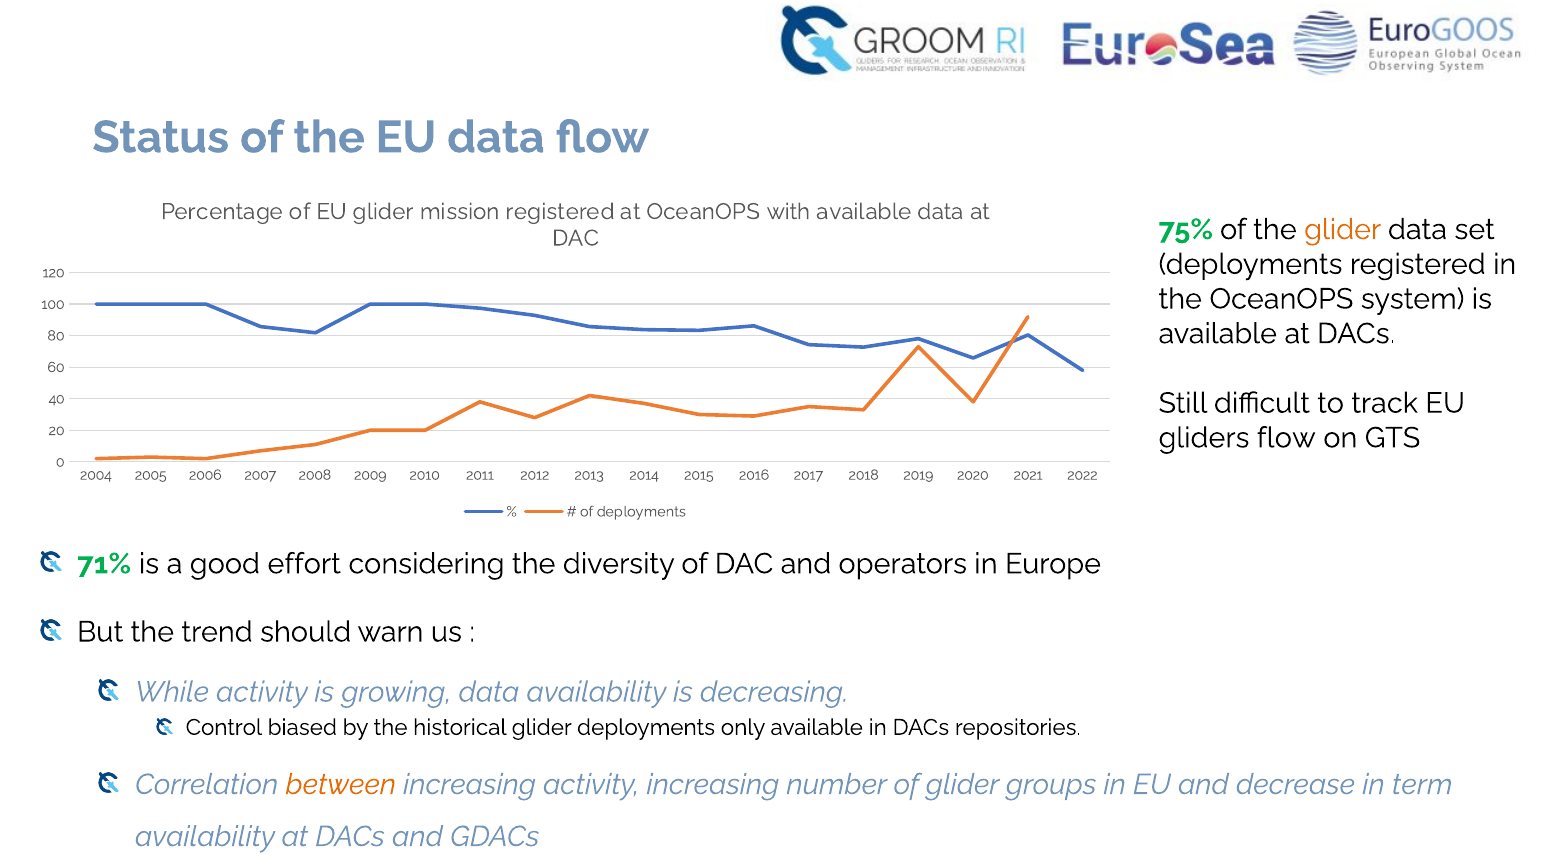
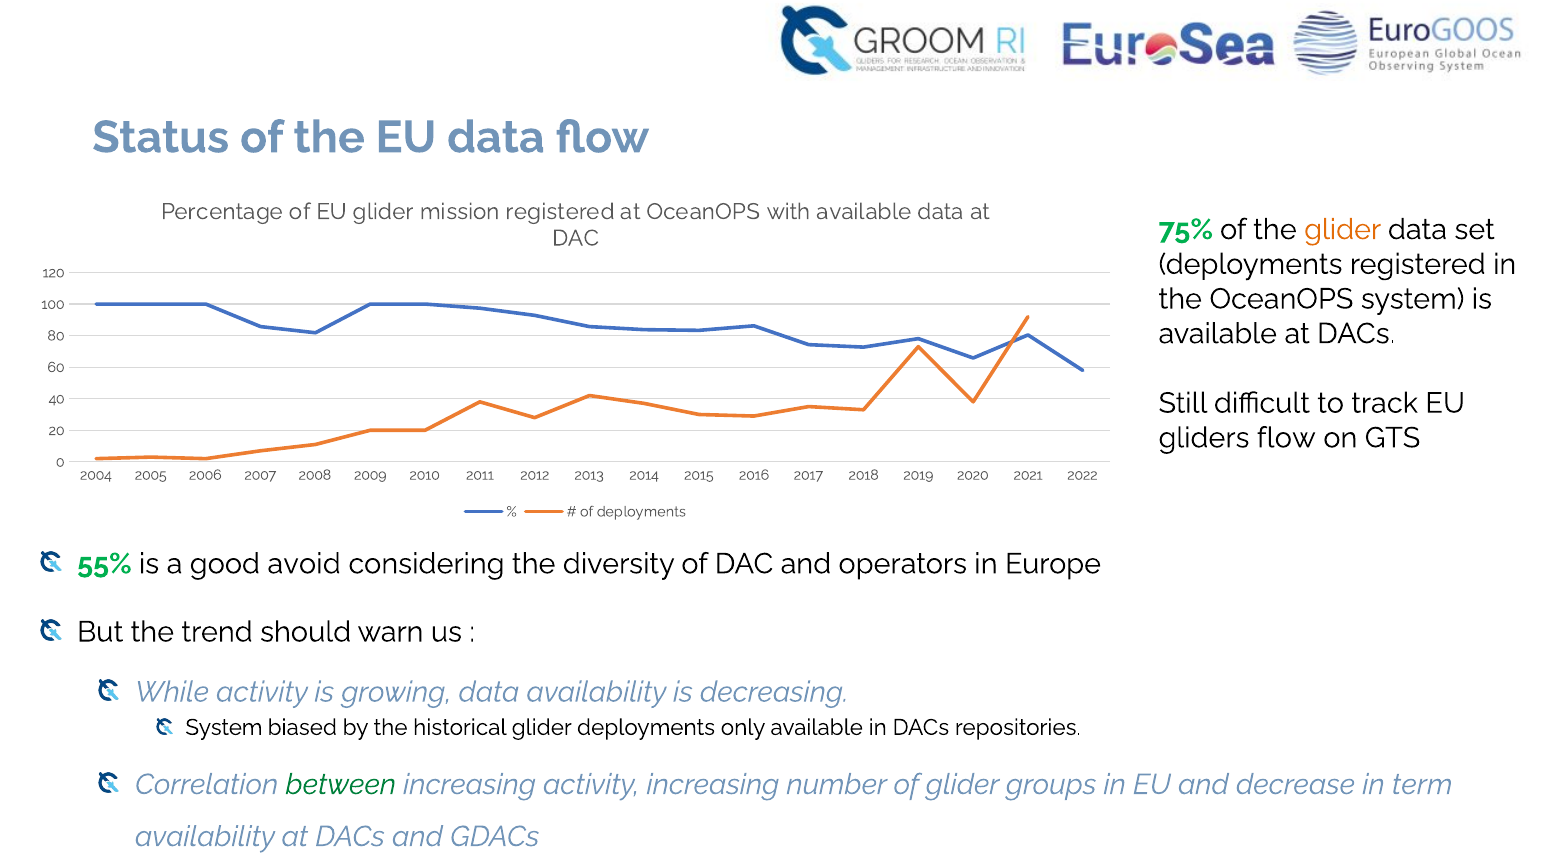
71%: 71% -> 55% (104, 564)
effort: effort -> avoid (304, 564)
Control: Control -> System (224, 727)
between colour: orange -> green (341, 784)
